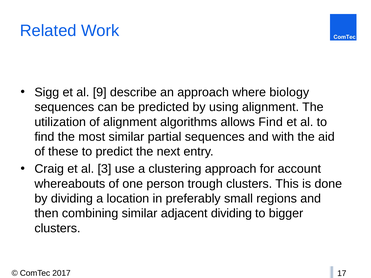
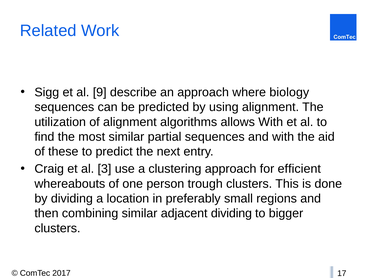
allows Find: Find -> With (271, 122)
account: account -> efficient (299, 169)
